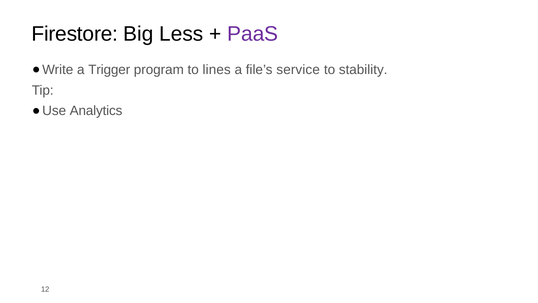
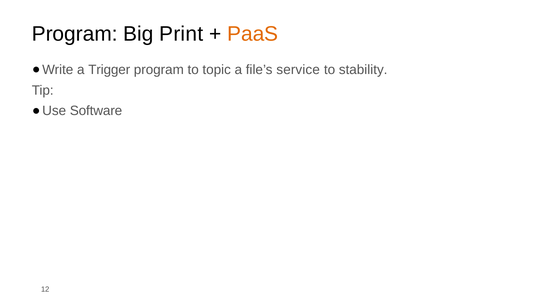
Firestore: Firestore -> Program (75, 34)
Less: Less -> Print (181, 34)
PaaS colour: purple -> orange (253, 34)
lines: lines -> topic (217, 70)
Analytics: Analytics -> Software (96, 111)
